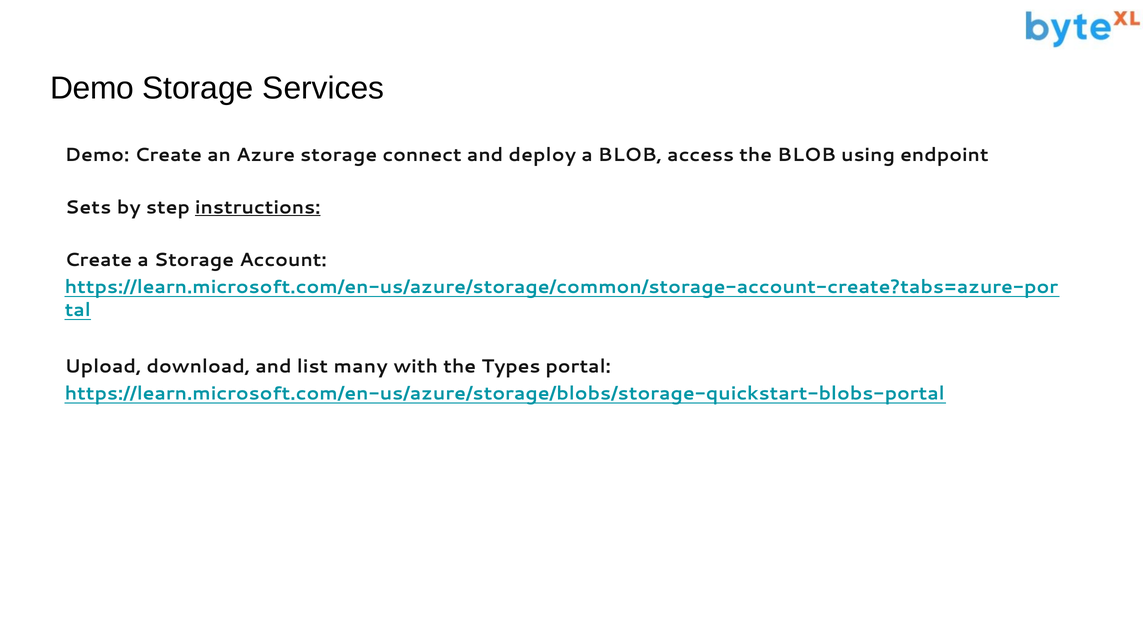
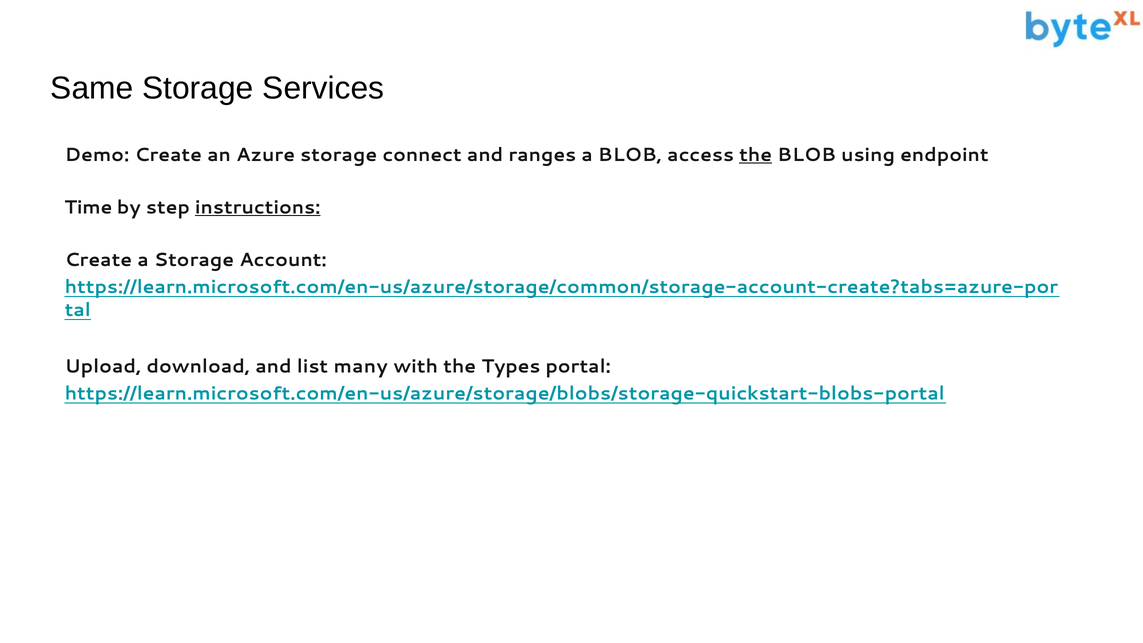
Demo: Demo -> Same (92, 88)
deploy: deploy -> ranges (542, 155)
the underline: none -> present (756, 155)
Sets: Sets -> Time (88, 207)
